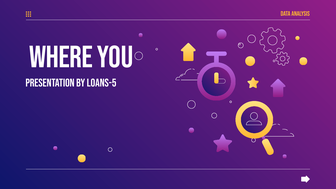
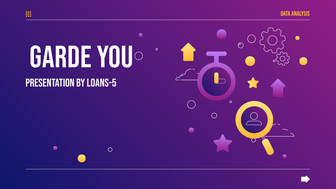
Where: Where -> Garde (61, 57)
